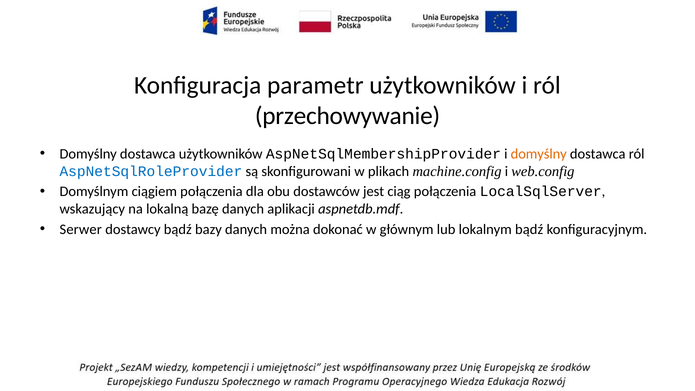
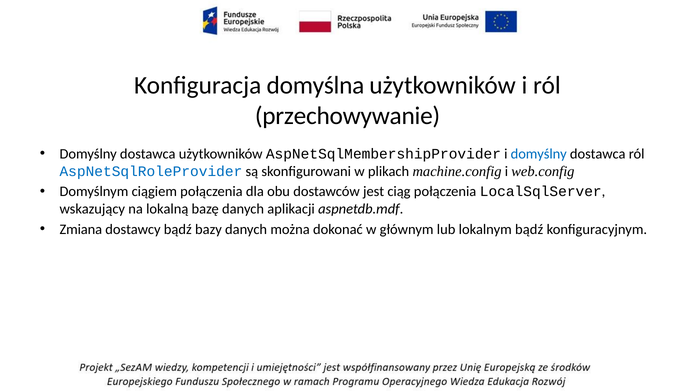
parametr: parametr -> domyślna (315, 86)
domyślny colour: orange -> blue (539, 154)
Serwer: Serwer -> Zmiana (81, 229)
